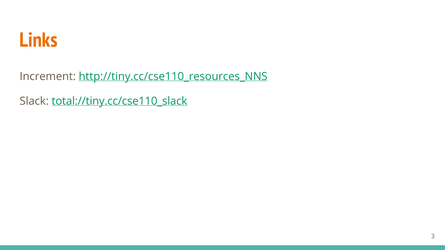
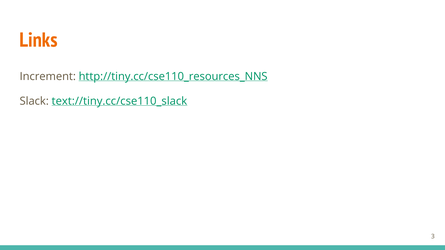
total://tiny.cc/cse110_slack: total://tiny.cc/cse110_slack -> text://tiny.cc/cse110_slack (119, 101)
